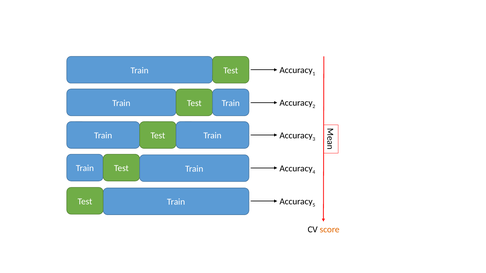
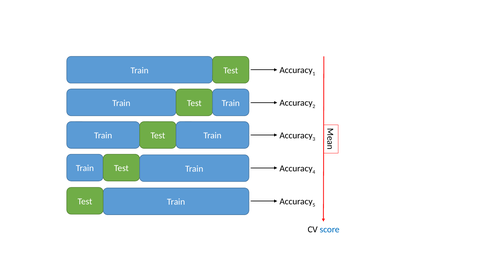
score colour: orange -> blue (330, 230)
